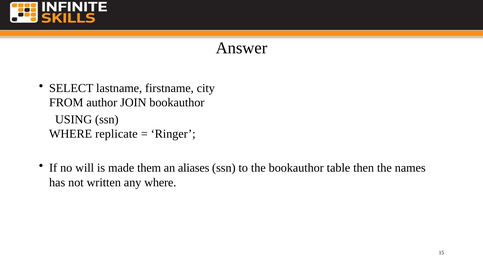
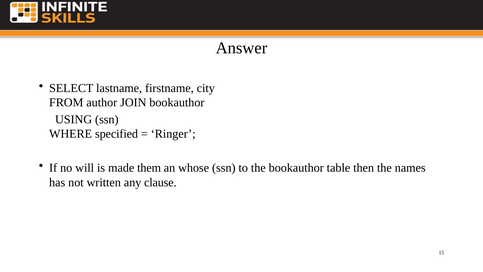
replicate: replicate -> specified (117, 134)
aliases: aliases -> whose (194, 168)
any where: where -> clause (160, 182)
